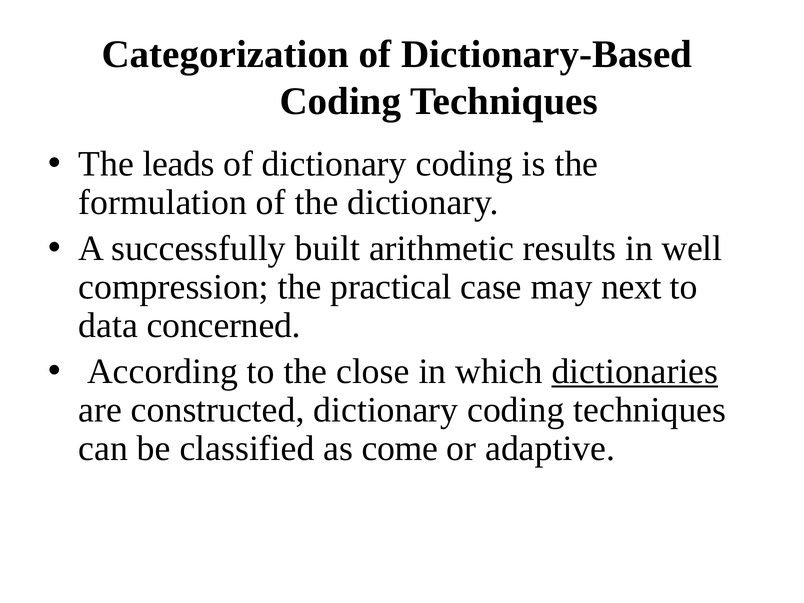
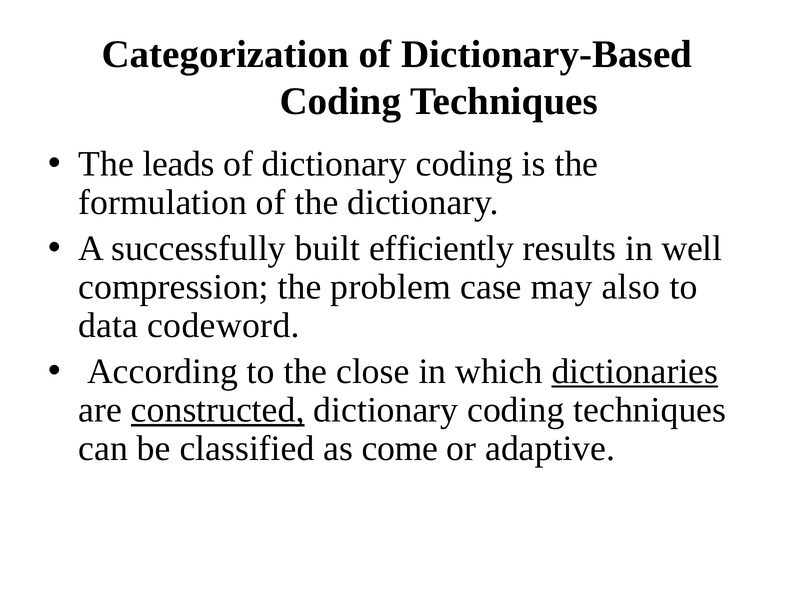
arithmetic: arithmetic -> efficiently (442, 248)
practical: practical -> problem (391, 287)
next: next -> also (631, 287)
concerned: concerned -> codeword (224, 325)
constructed underline: none -> present (218, 410)
